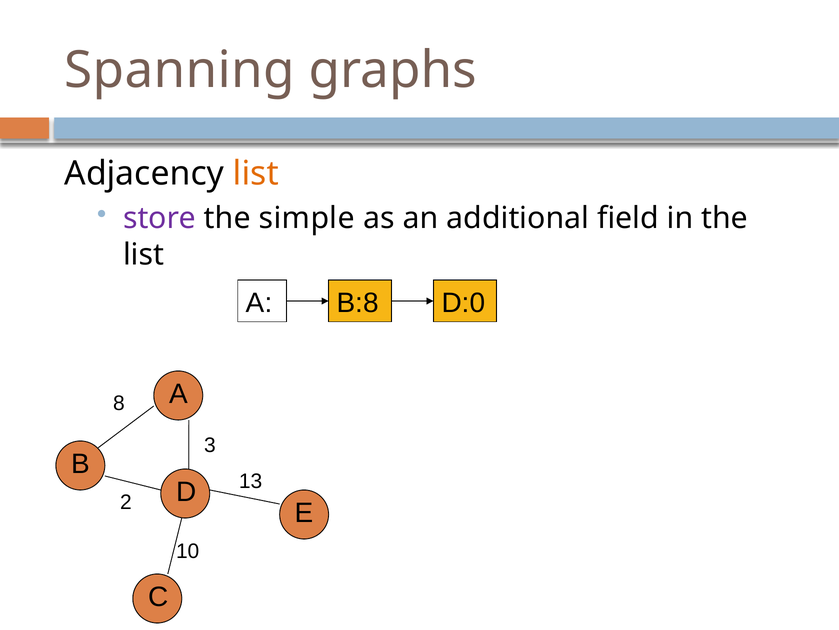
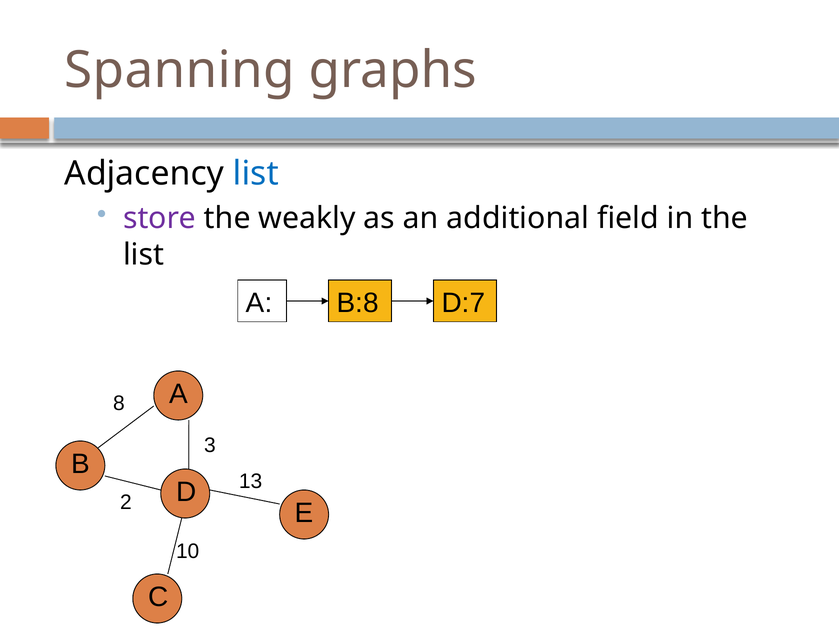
list colour: orange -> blue (256, 174)
simple: simple -> weakly (307, 218)
D:0: D:0 -> D:7 (463, 303)
